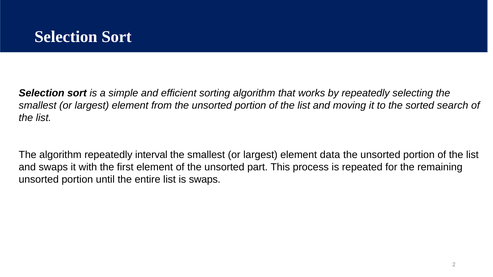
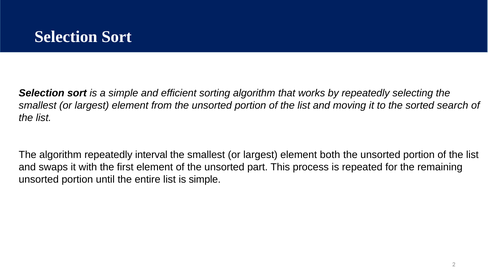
data: data -> both (330, 155)
is swaps: swaps -> simple (205, 180)
